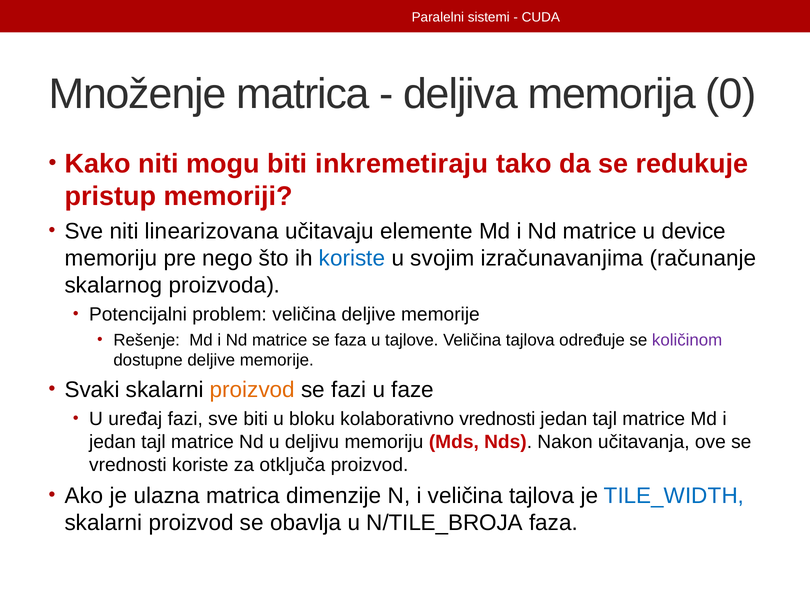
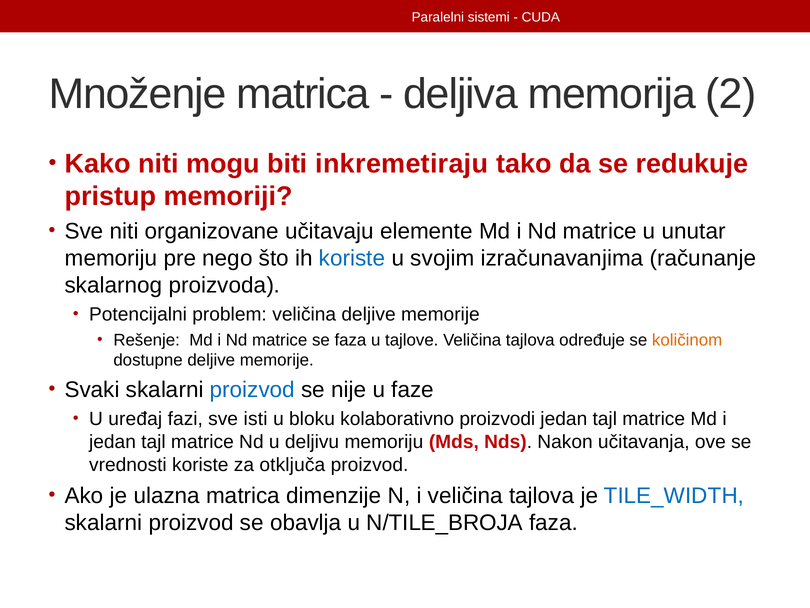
0: 0 -> 2 (731, 94)
linearizovana: linearizovana -> organizovane (212, 231)
device: device -> unutar (694, 231)
količinom colour: purple -> orange (687, 340)
proizvod colour: orange -> blue (252, 390)
se fazi: fazi -> nije (349, 390)
sve biti: biti -> isti (256, 419)
kolaborativno vrednosti: vrednosti -> proizvodi (497, 419)
